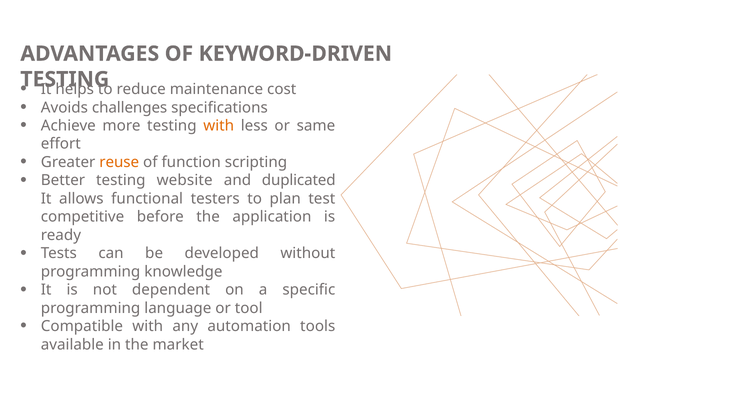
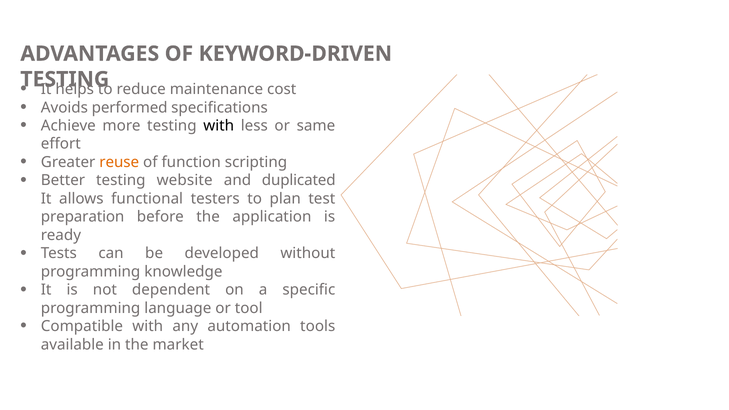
challenges: challenges -> performed (130, 108)
with colour: orange -> black (219, 126)
competitive: competitive -> preparation (83, 217)
